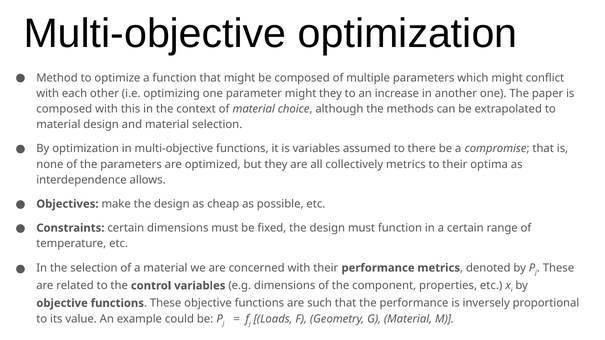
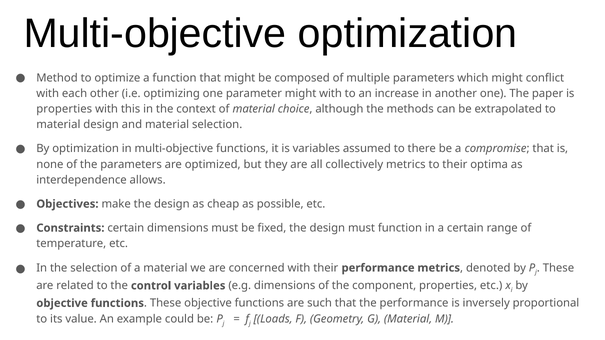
might they: they -> with (331, 94)
composed: composed -> properties (64, 109)
